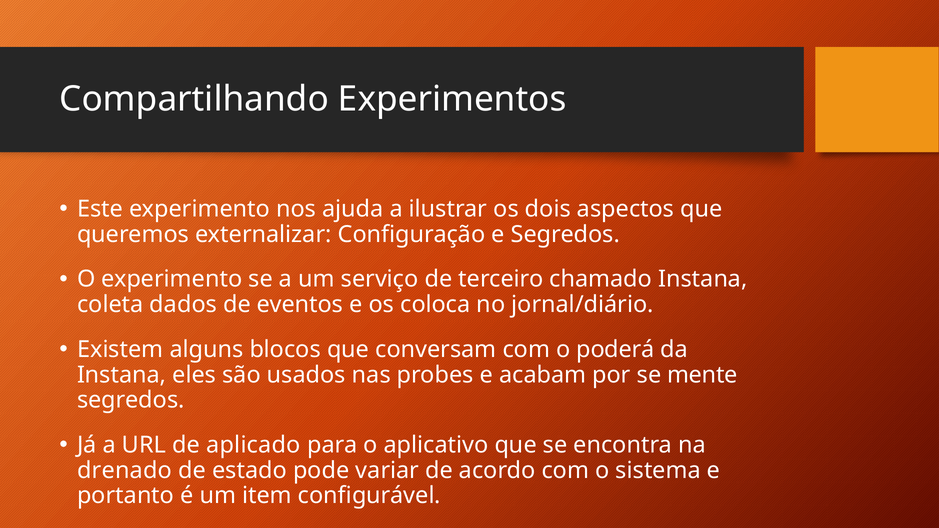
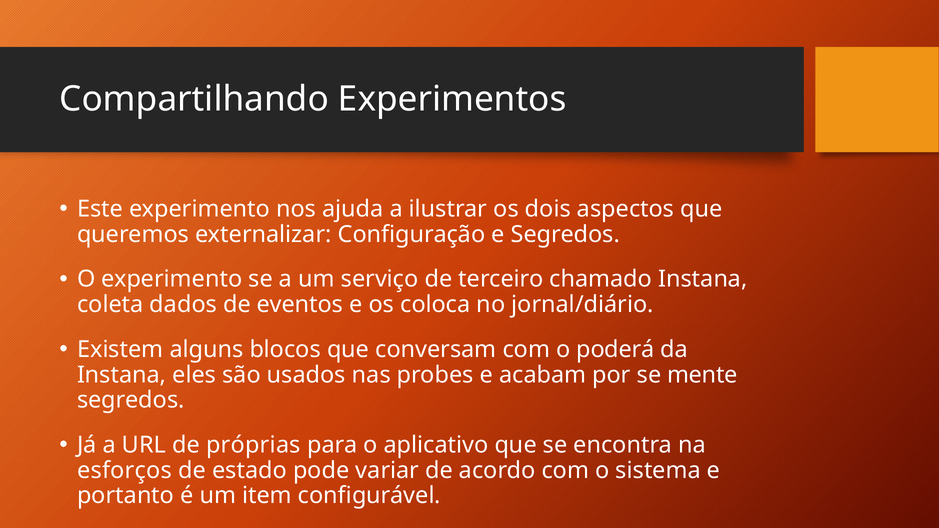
aplicado: aplicado -> próprias (253, 445)
drenado: drenado -> esforços (125, 470)
